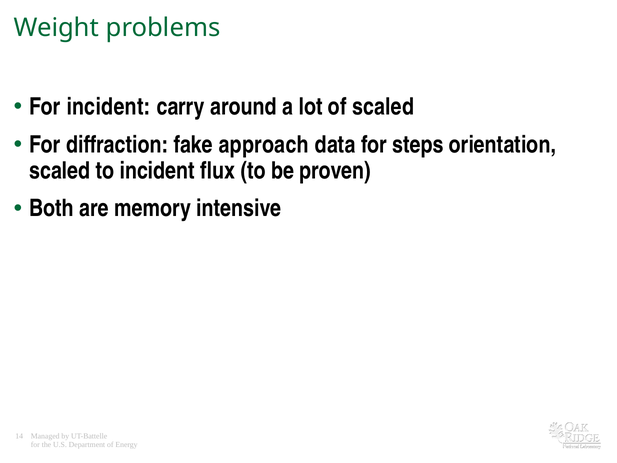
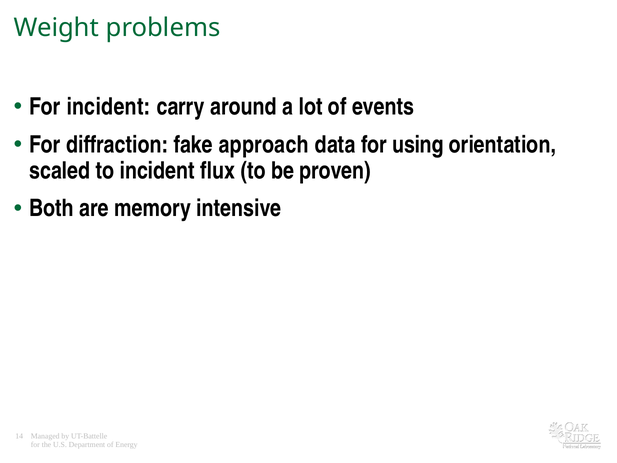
of scaled: scaled -> events (383, 107)
steps: steps -> using (418, 145)
